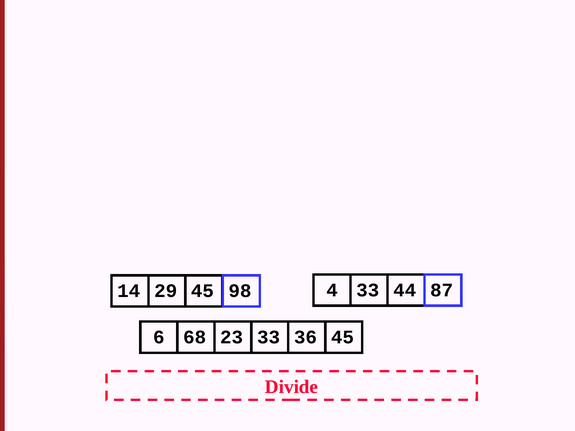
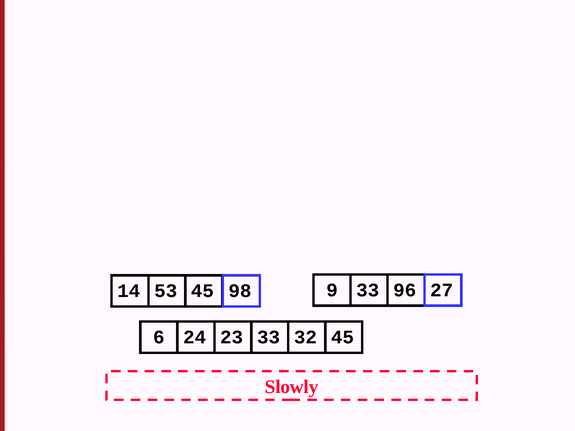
29: 29 -> 53 (166, 291)
4: 4 -> 9 (332, 290)
44: 44 -> 96 (405, 290)
87: 87 -> 27 (442, 290)
68: 68 -> 24 (195, 337)
36: 36 -> 32 (305, 337)
Divide: Divide -> Slowly (292, 387)
